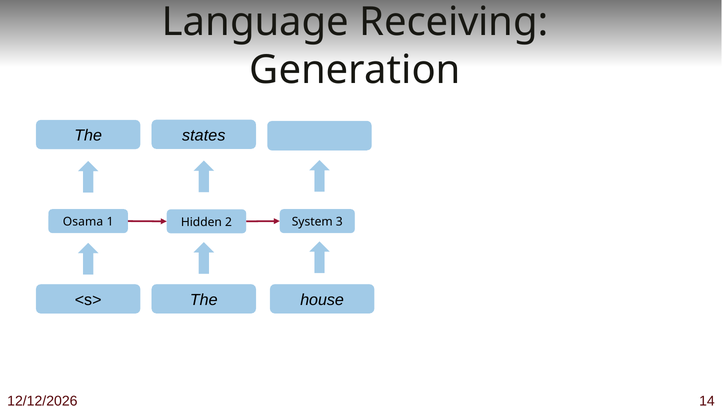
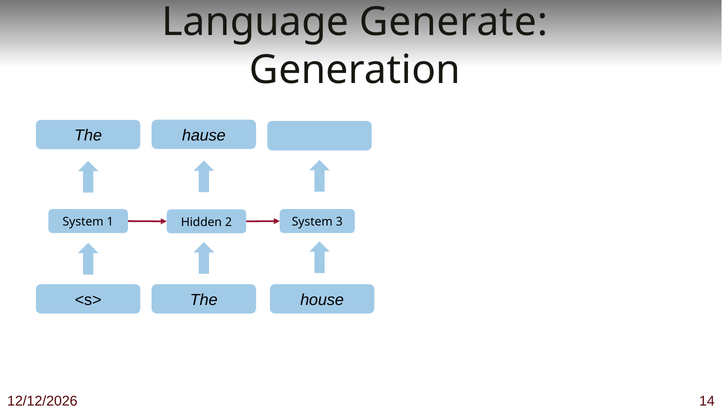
Receiving: Receiving -> Generate (454, 22)
states: states -> hause (204, 135)
Osama: Osama -> System (83, 222)
